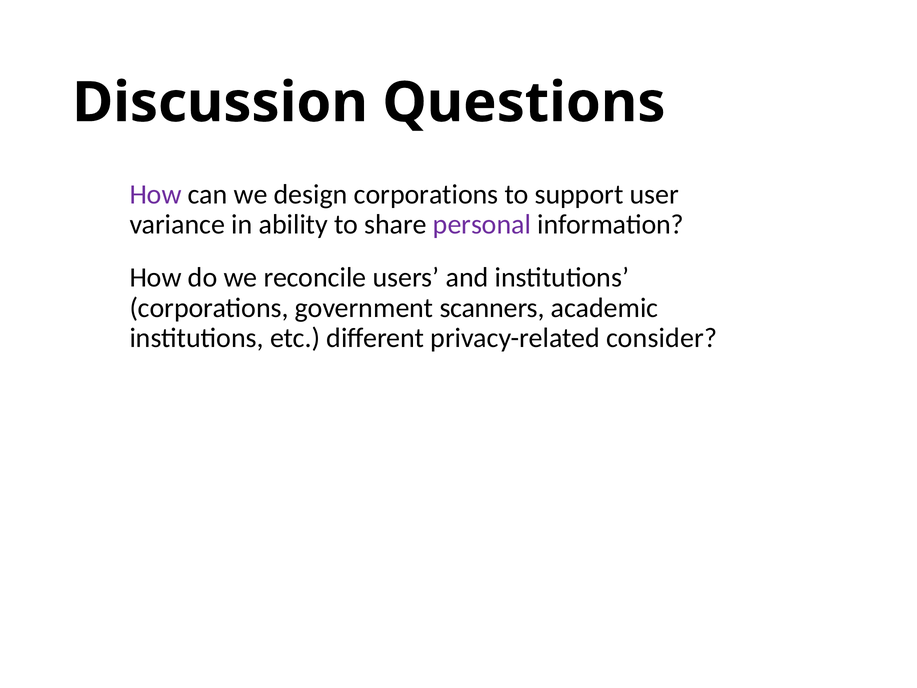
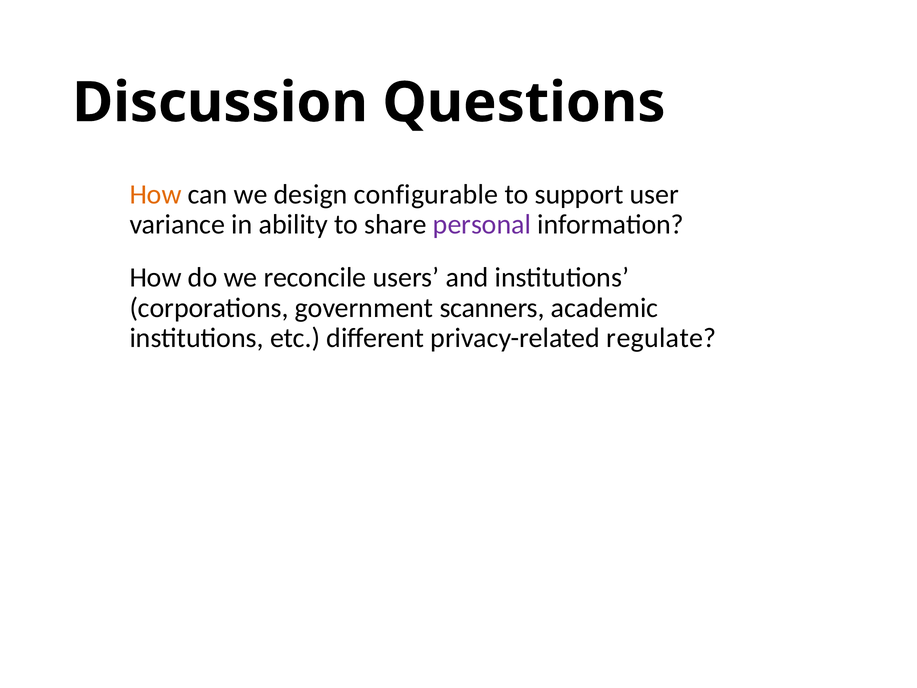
How colour: purple -> orange (156, 194)
design corporations: corporations -> configurable (426, 194)
consider: consider -> regulate (661, 338)
